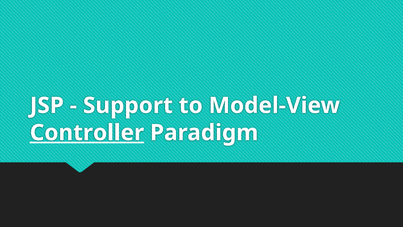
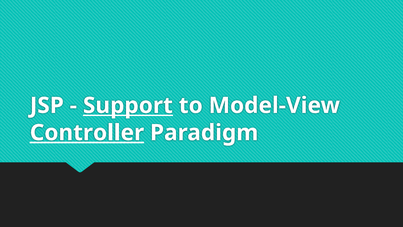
Support underline: none -> present (128, 105)
